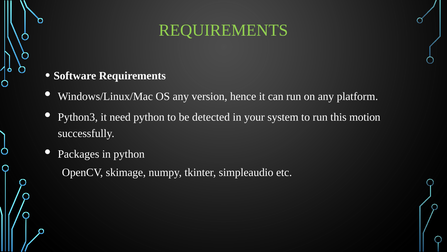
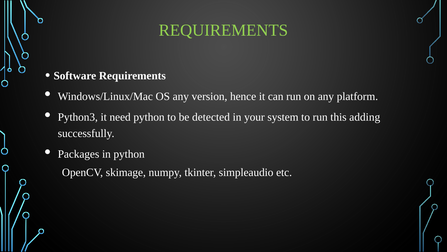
motion: motion -> adding (365, 117)
